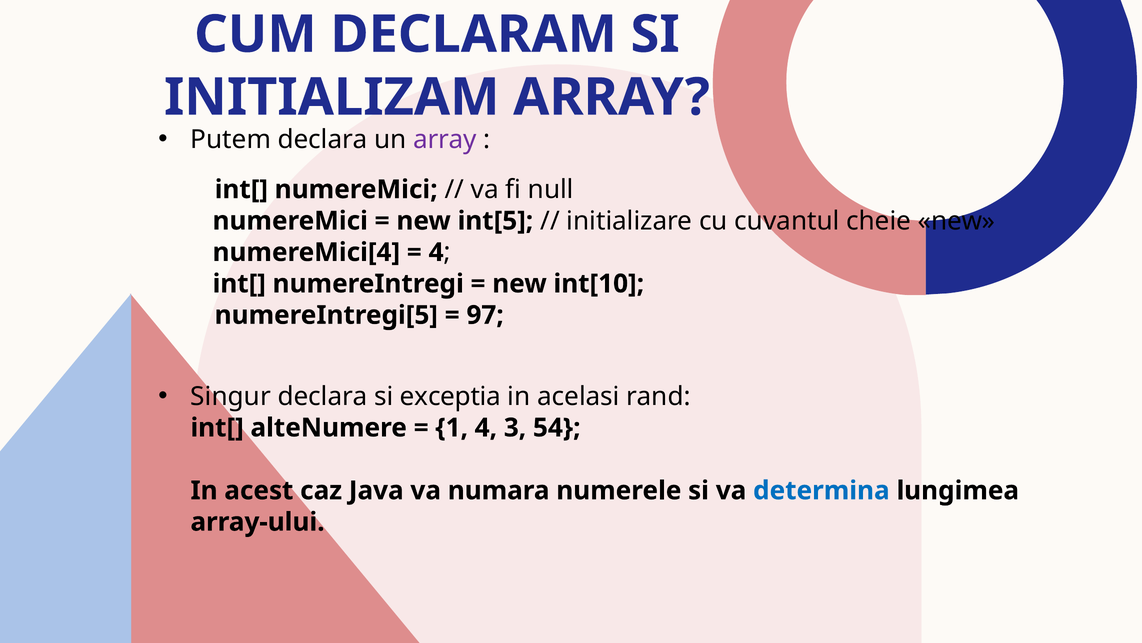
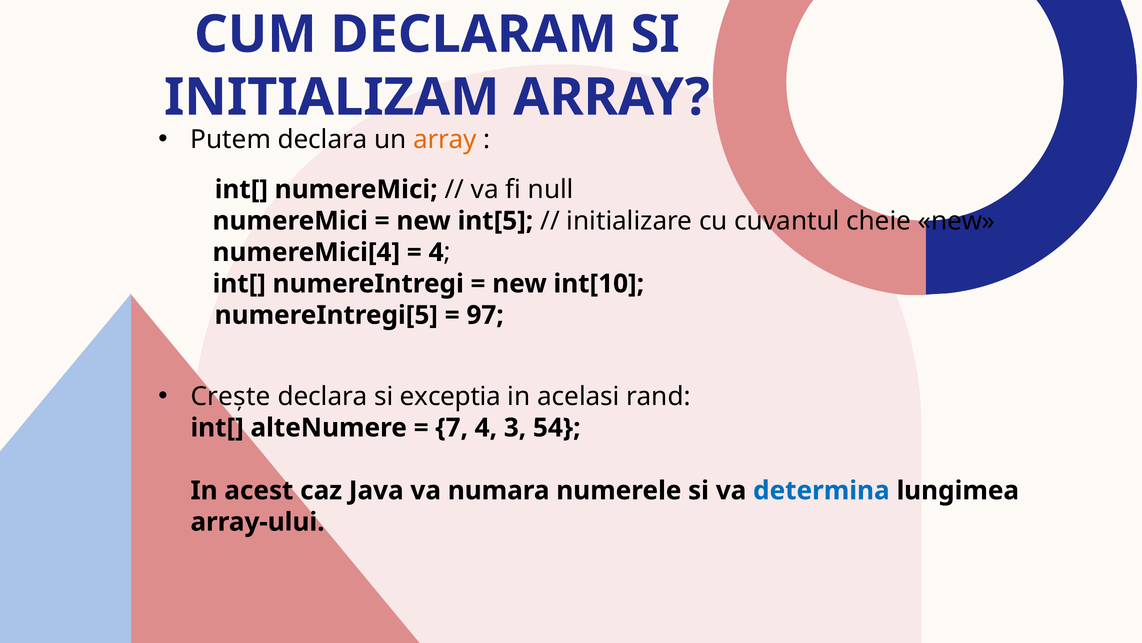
array colour: purple -> orange (445, 140)
Singur: Singur -> Crește (231, 396)
1: 1 -> 7 (452, 427)
